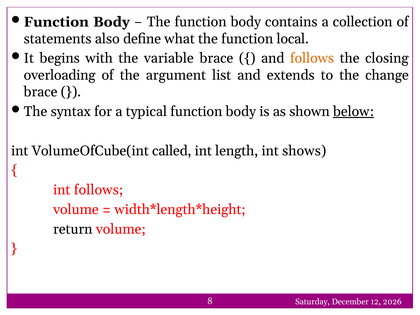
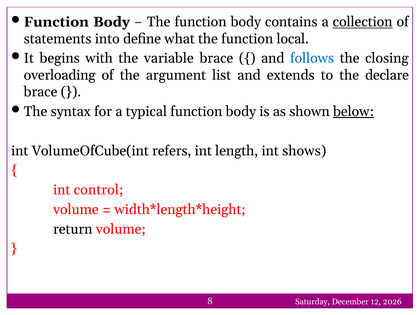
collection underline: none -> present (363, 22)
also: also -> into (107, 39)
follows colour: orange -> blue (312, 58)
change: change -> declare (387, 75)
called: called -> refers (172, 151)
int follows: follows -> control (99, 190)
